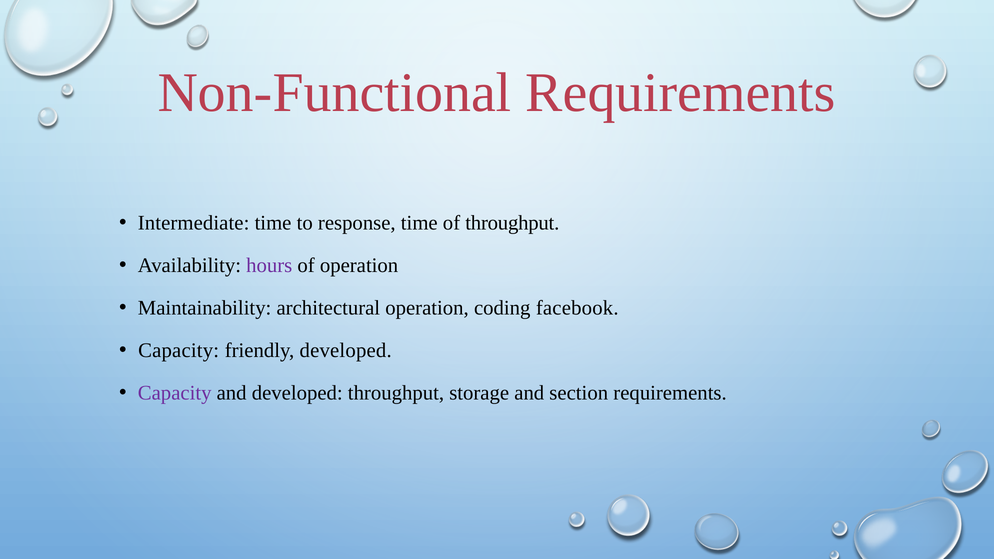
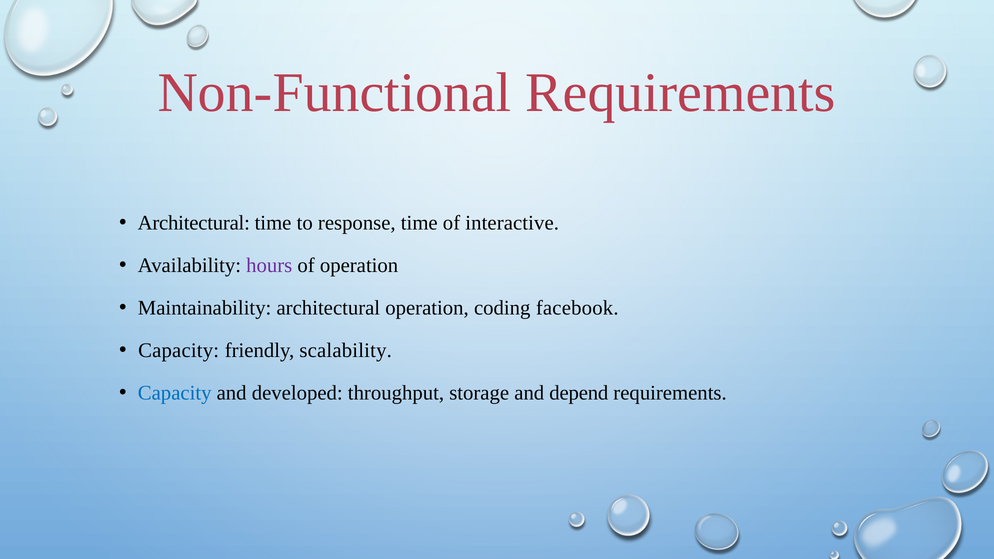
Intermediate: Intermediate -> Architectural (194, 223)
of throughput: throughput -> interactive (512, 223)
friendly developed: developed -> scalability (346, 351)
Capacity colour: purple -> blue (175, 393)
section: section -> depend (579, 393)
